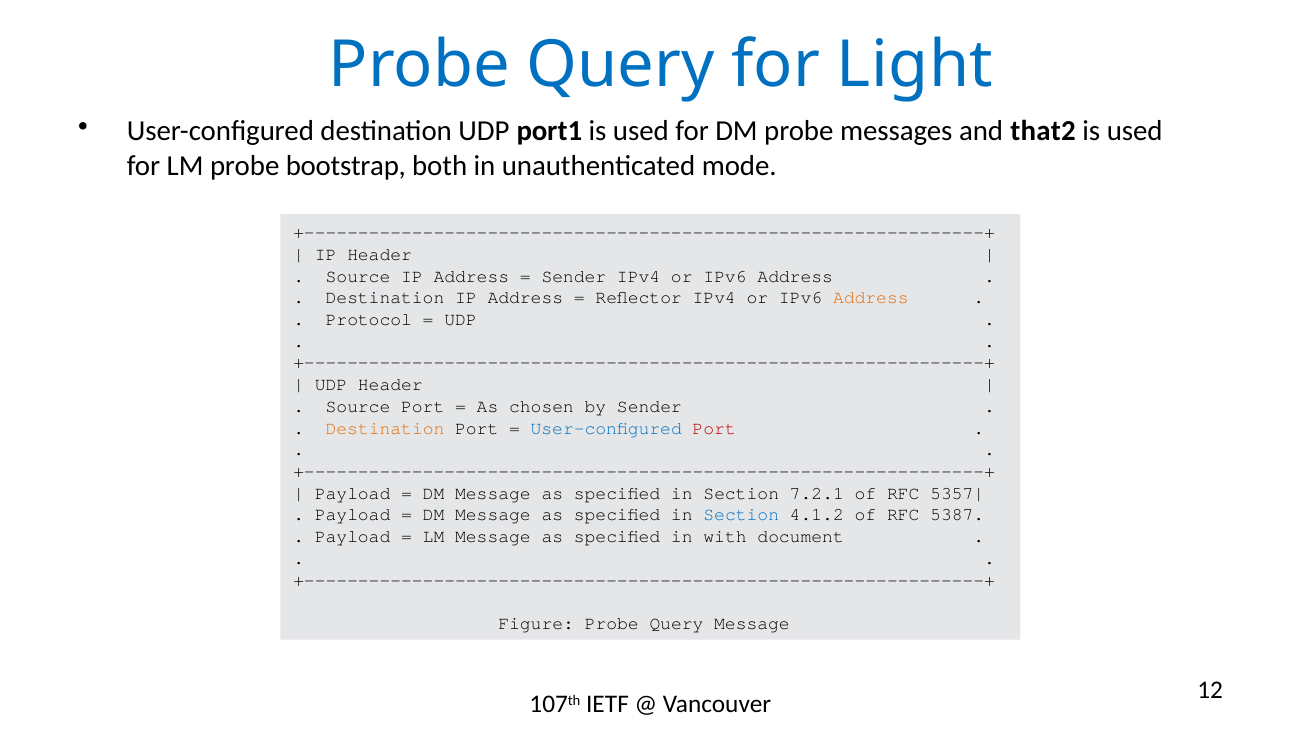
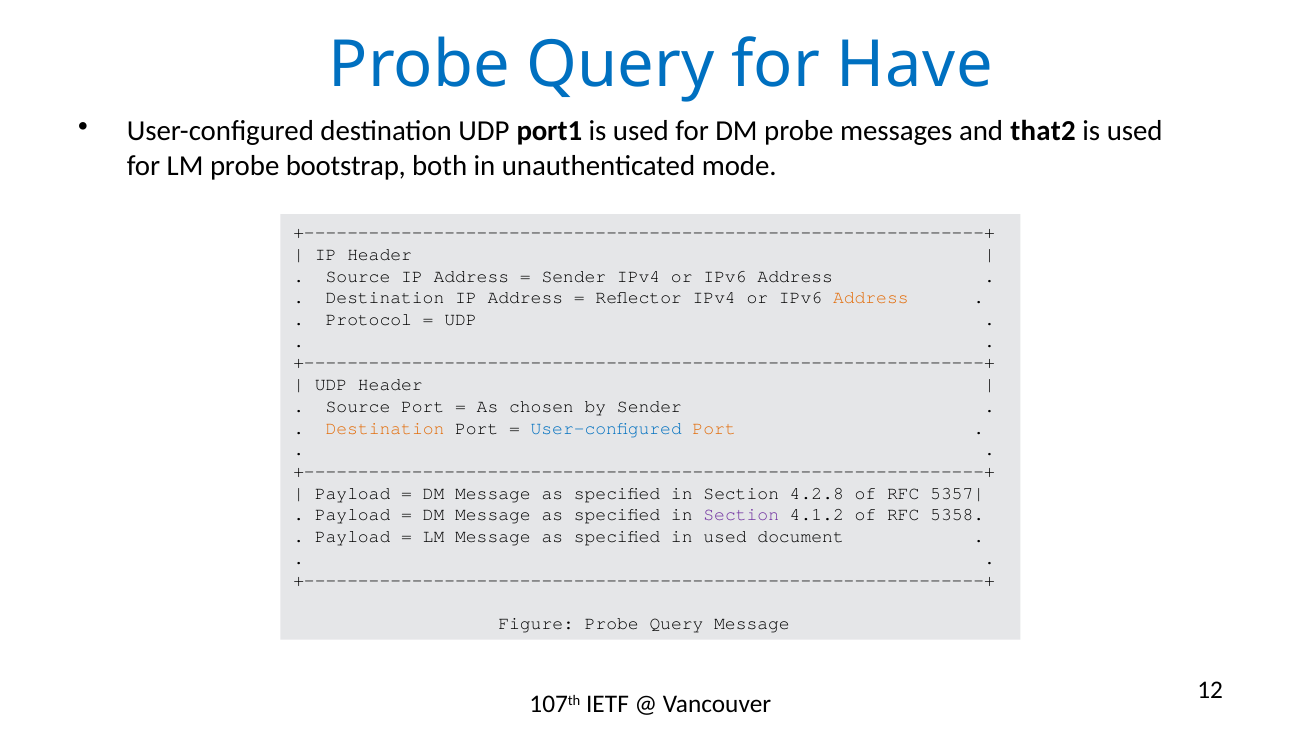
Light: Light -> Have (915, 66)
Port colour: red -> orange (714, 428)
7.2.1: 7.2.1 -> 4.2.8 (817, 493)
Section colour: blue -> purple (741, 515)
5387: 5387 -> 5358 (957, 515)
in with: with -> used (725, 537)
